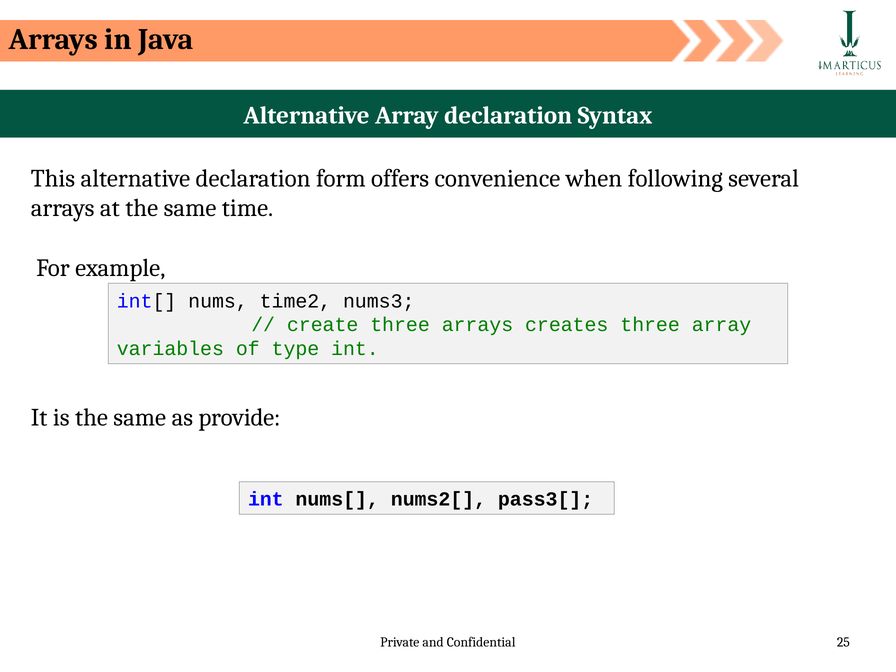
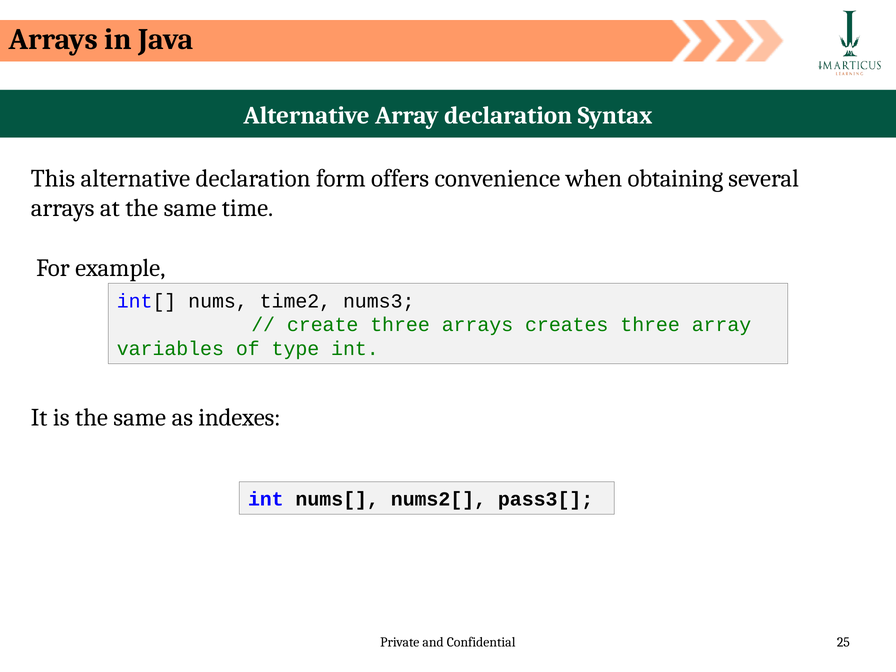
following: following -> obtaining (675, 178)
provide: provide -> indexes (239, 417)
